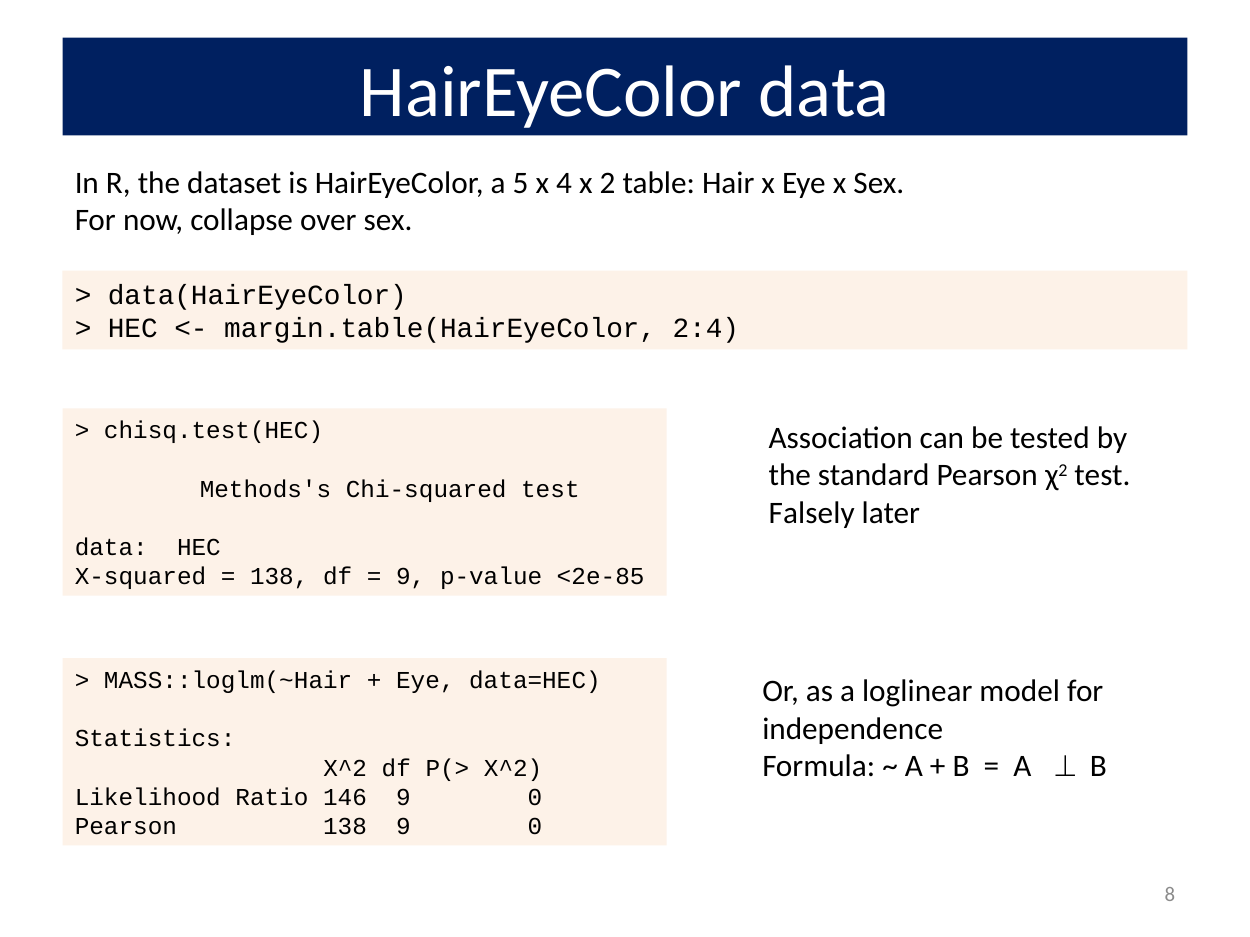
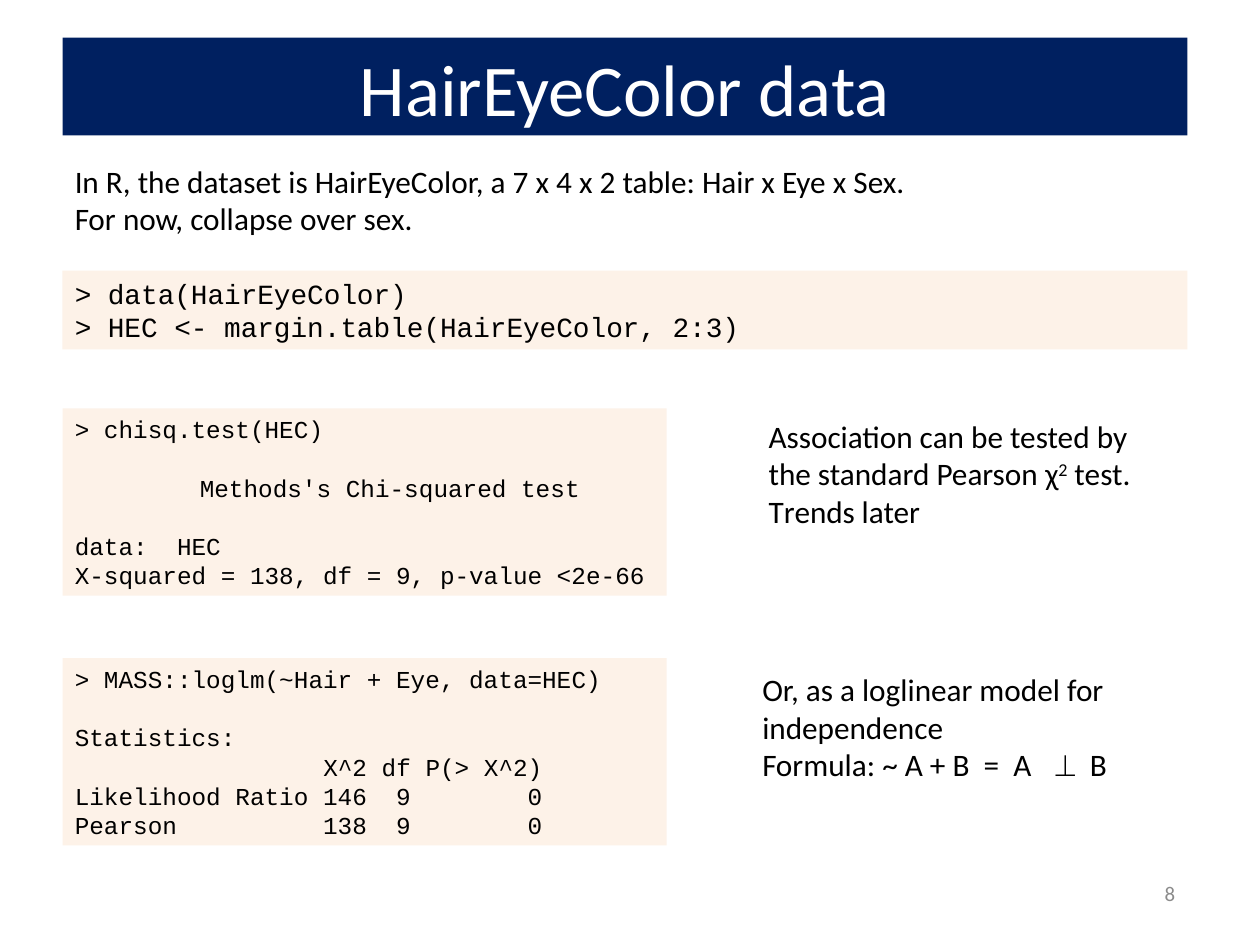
5: 5 -> 7 (521, 183)
2:4: 2:4 -> 2:3 (706, 329)
Falsely: Falsely -> Trends (812, 513)
<2e-85: <2e-85 -> <2e-66 (601, 577)
